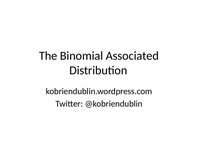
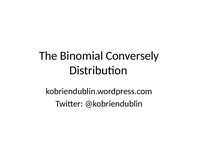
Associated: Associated -> Conversely (132, 56)
